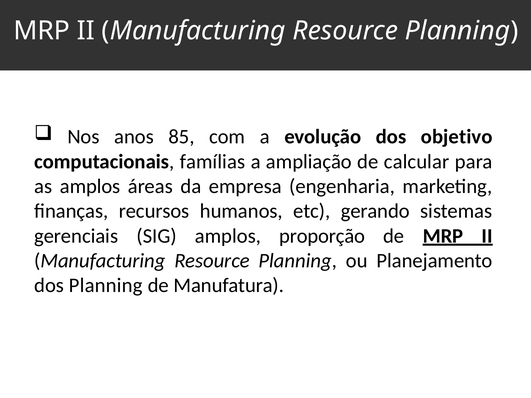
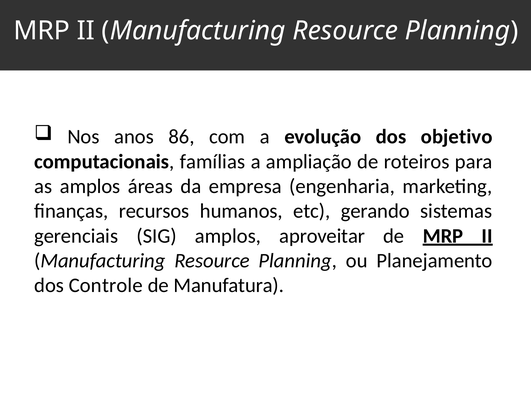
85: 85 -> 86 (181, 137)
calcular: calcular -> roteiros (417, 162)
proporção: proporção -> aproveitar (322, 236)
dos Planning: Planning -> Controle (106, 286)
